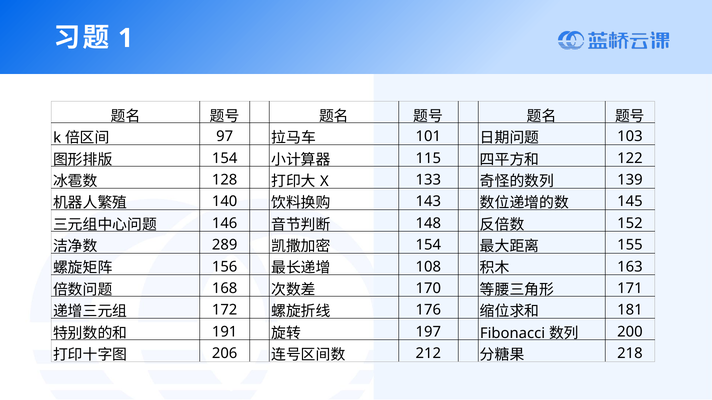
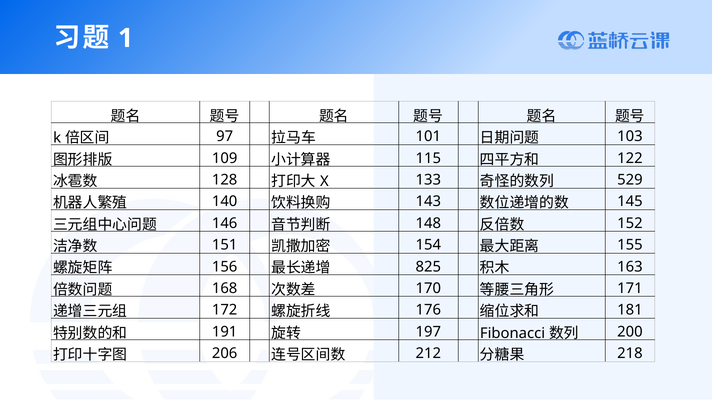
154: 154 -> 109 (225, 158)
139: 139 -> 529 (630, 180)
289: 289 -> 151 (225, 245)
108: 108 -> 825 (428, 267)
